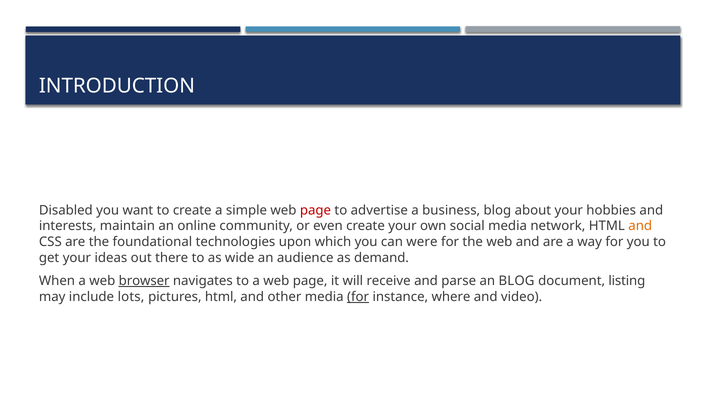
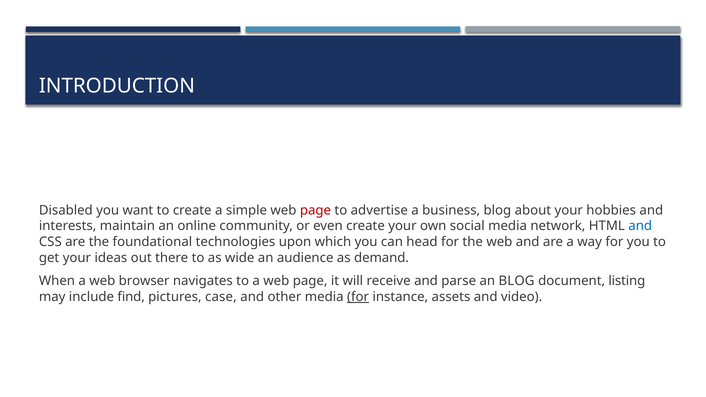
and colour: orange -> blue (640, 226)
were: were -> head (422, 242)
browser underline: present -> none (144, 281)
lots: lots -> find (131, 297)
pictures html: html -> case (221, 297)
where: where -> assets (451, 297)
